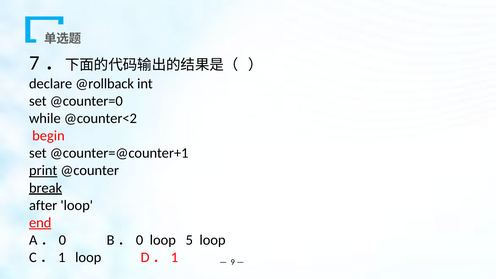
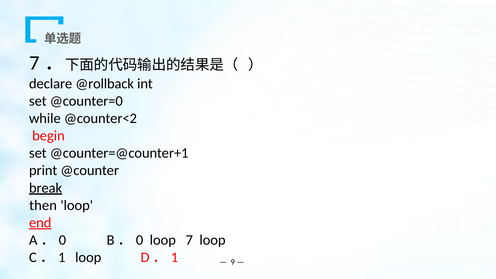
print underline: present -> none (43, 171)
after: after -> then (43, 205)
5: 5 -> 7 (189, 240)
